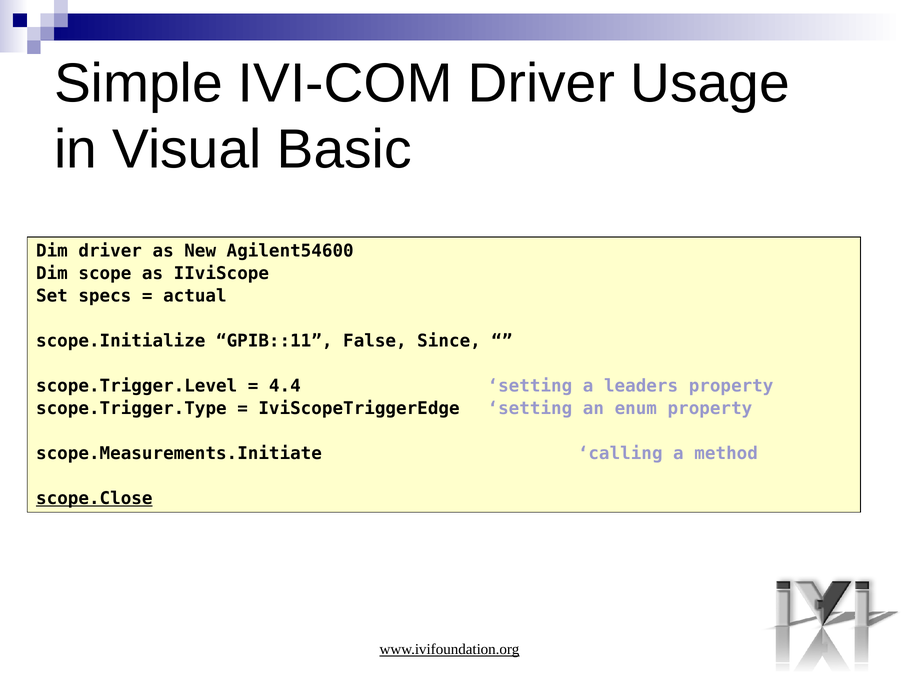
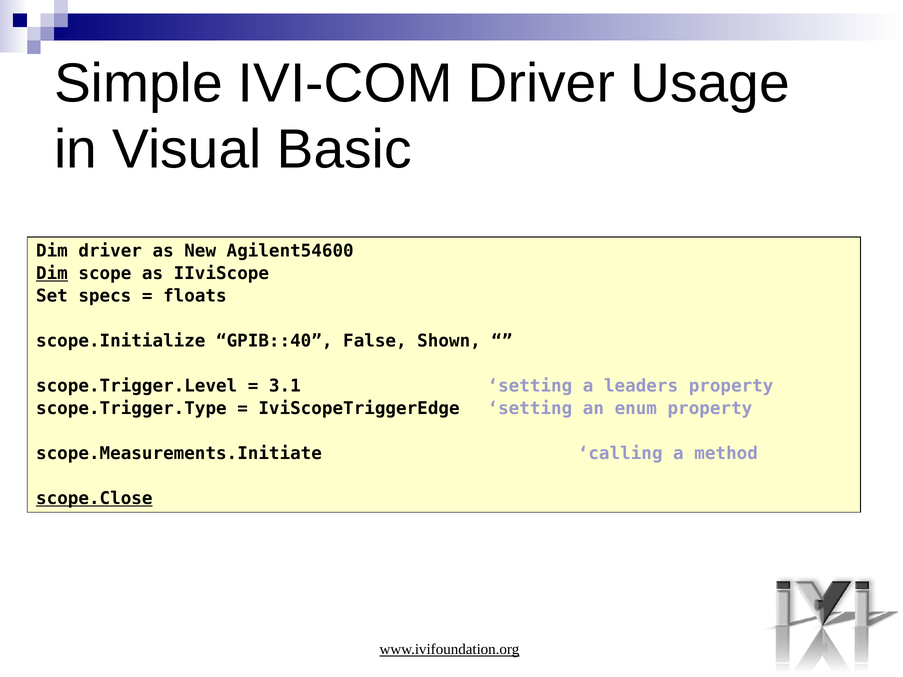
Dim underline: none -> present (52, 274)
actual: actual -> floats (195, 296)
GPIB::11: GPIB::11 -> GPIB::40 (274, 341)
Since: Since -> Shown (449, 341)
4.4: 4.4 -> 3.1 (285, 386)
